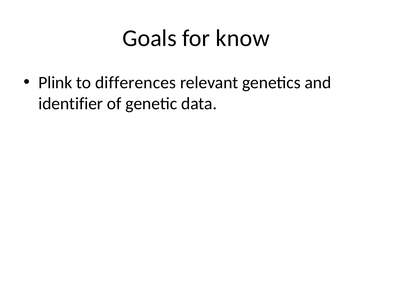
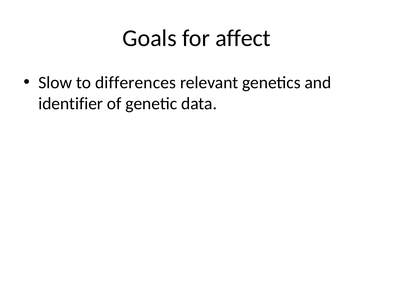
know: know -> affect (243, 38)
Plink: Plink -> Slow (55, 82)
